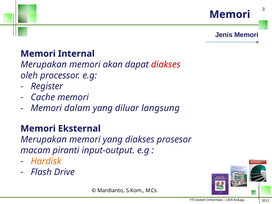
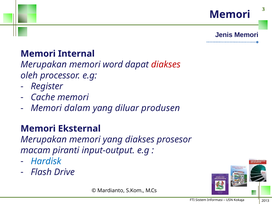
akan: akan -> word (113, 65)
langsung: langsung -> produsen (161, 108)
Hardisk colour: orange -> blue (46, 161)
